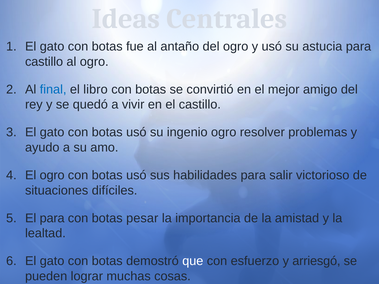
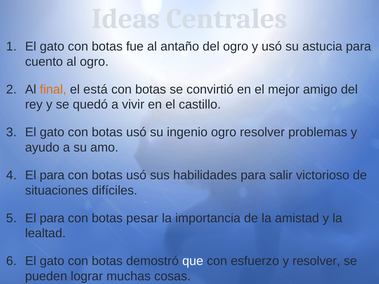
castillo: castillo -> cuento (44, 62)
final colour: blue -> orange (53, 89)
libro: libro -> está (95, 89)
ogro: ogro -> para (52, 175)
y arriesgó: arriesgó -> resolver (316, 261)
